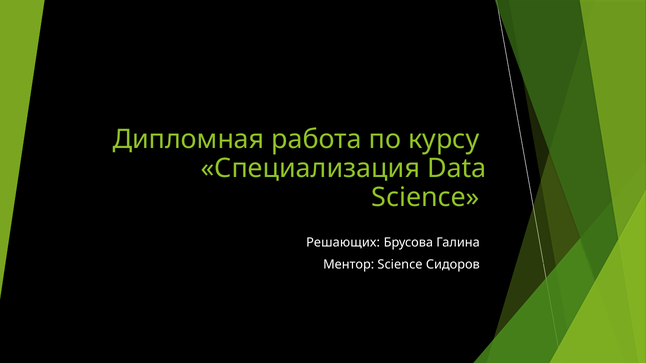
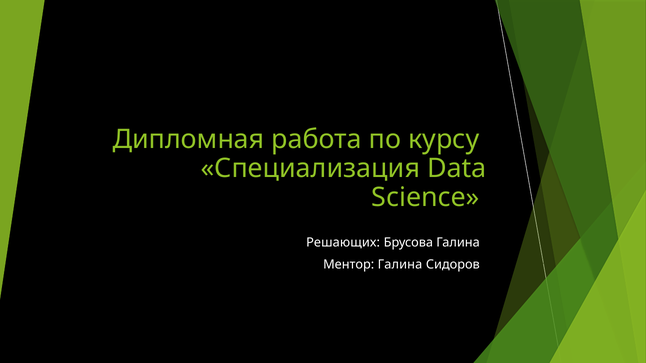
Ментор Science: Science -> Галина (400, 265)
